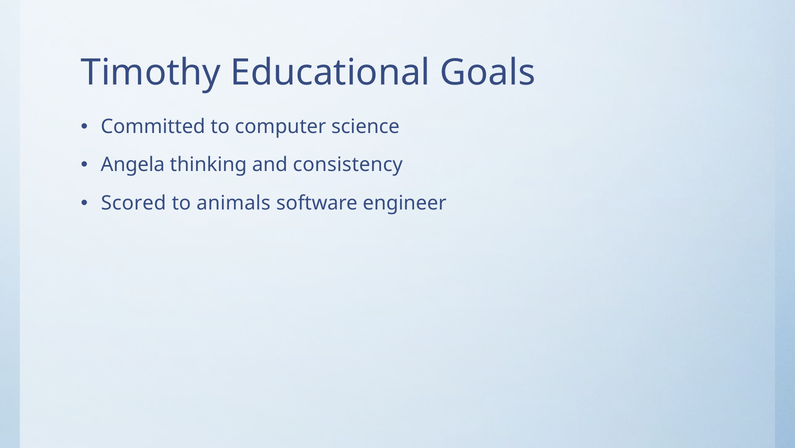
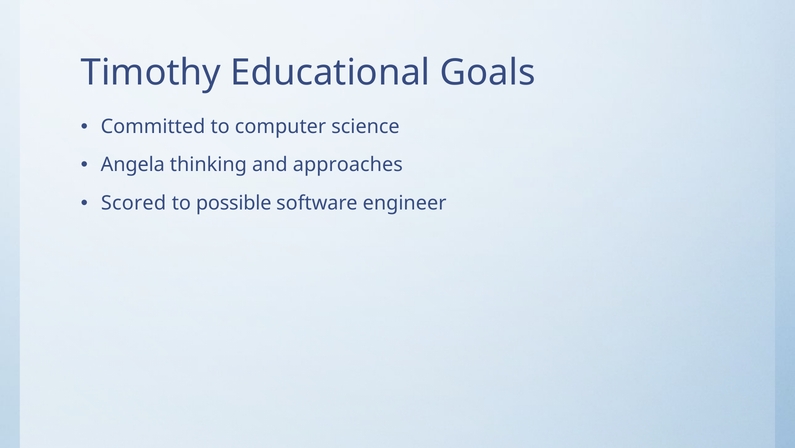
consistency: consistency -> approaches (348, 165)
animals: animals -> possible (234, 203)
